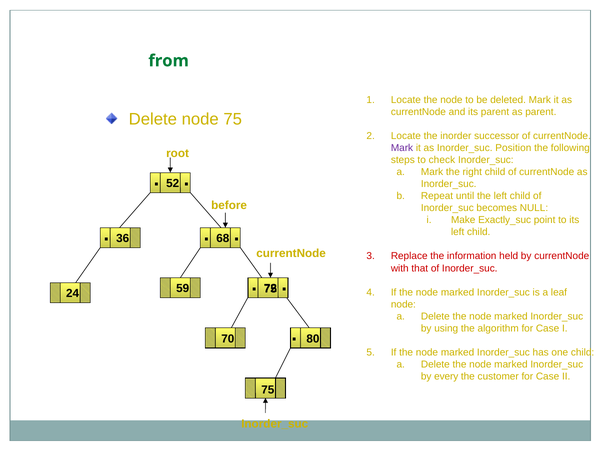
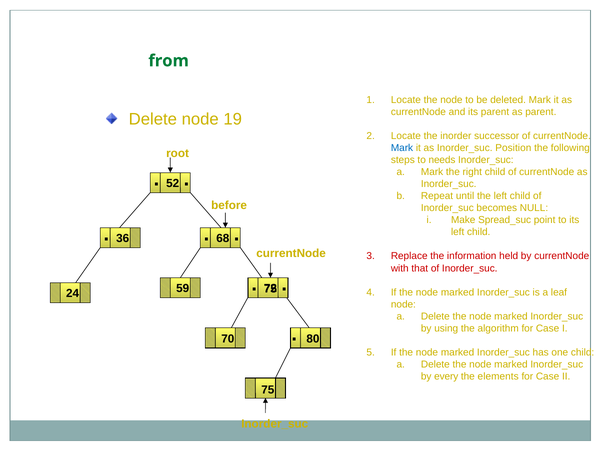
node 75: 75 -> 19 (233, 119)
Mark colour: purple -> blue (402, 148)
check: check -> needs (442, 160)
Exactly_suc: Exactly_suc -> Spread_suc (505, 220)
customer: customer -> elements (498, 376)
